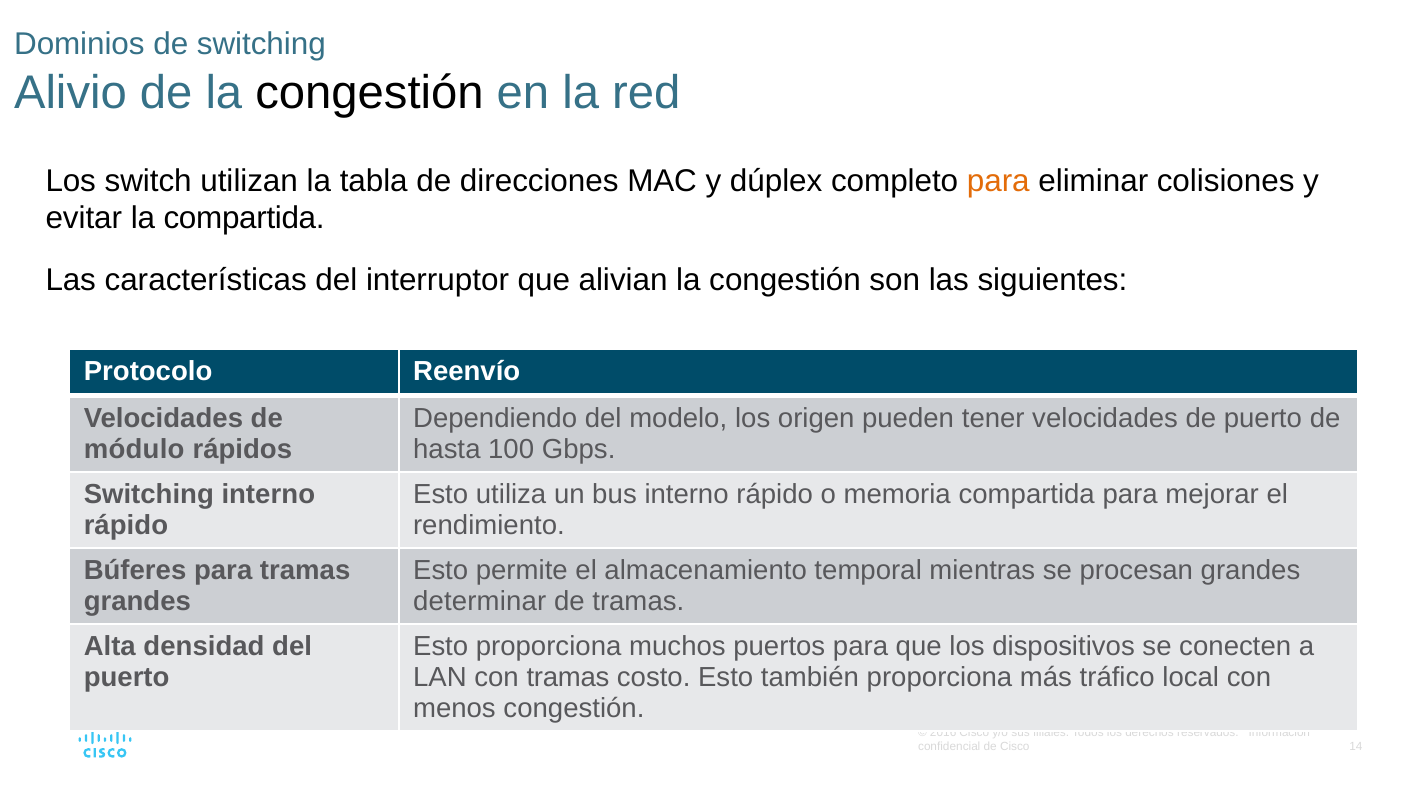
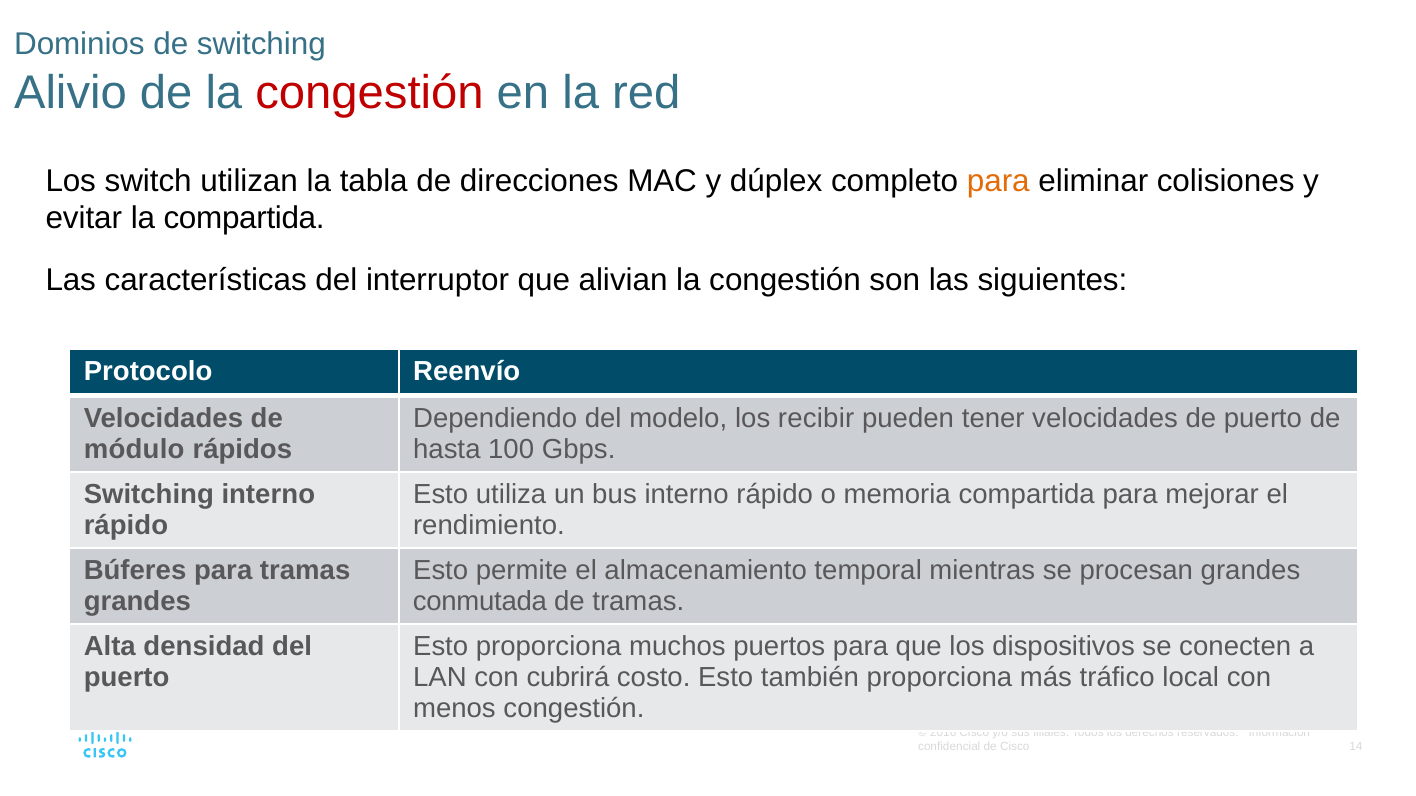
congestión colour: black -> red (369, 93)
origen: origen -> recibir (816, 419)
determinar: determinar -> conmutada (480, 602)
con tramas: tramas -> cubrirá (568, 678)
